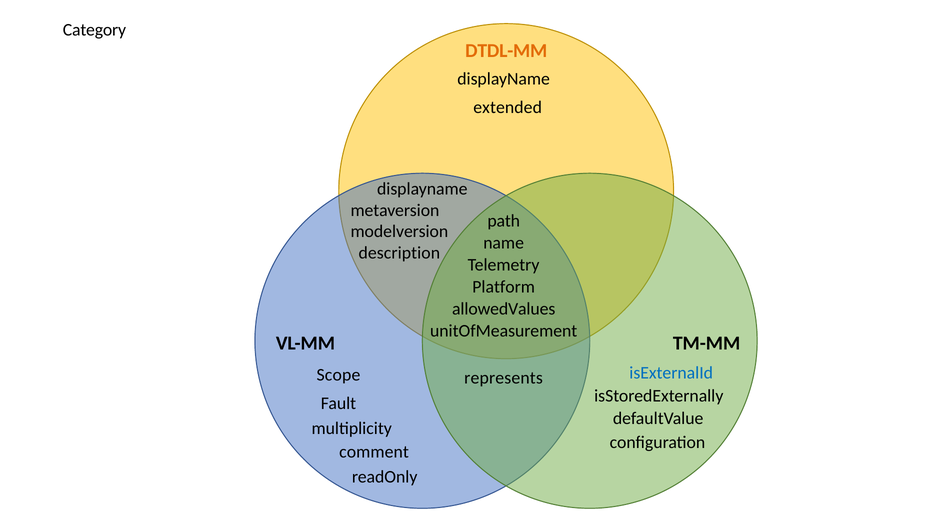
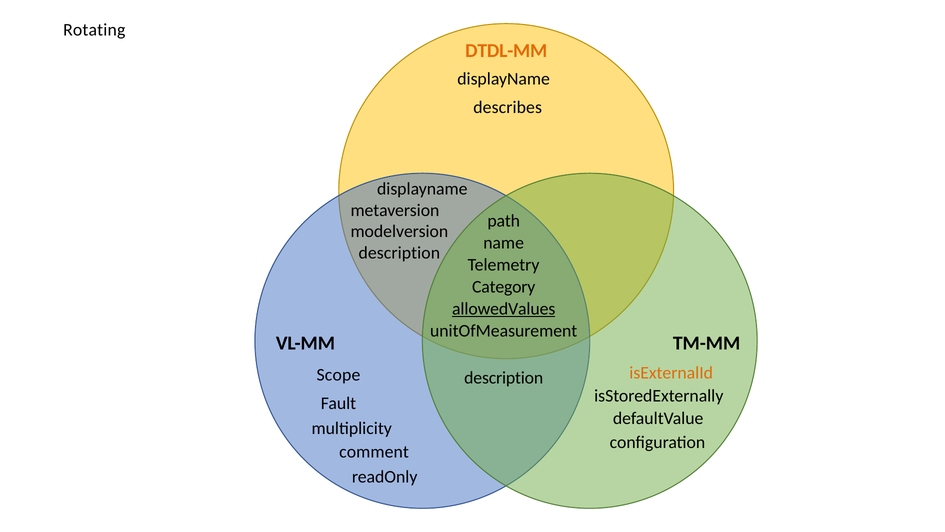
Category: Category -> Rotating (94, 30)
extended: extended -> describes (508, 107)
Platform: Platform -> Category (504, 287)
allowedValues underline: none -> present (504, 309)
isExternalId colour: blue -> orange (671, 373)
represents: represents -> description (504, 377)
